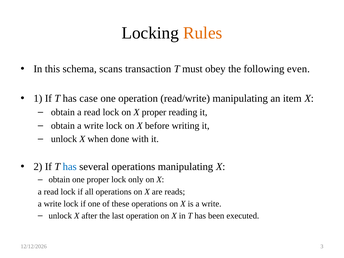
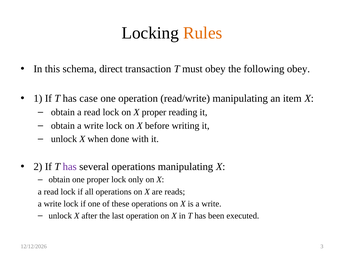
scans: scans -> direct (111, 69)
following even: even -> obey (298, 69)
has colour: blue -> purple (70, 167)
